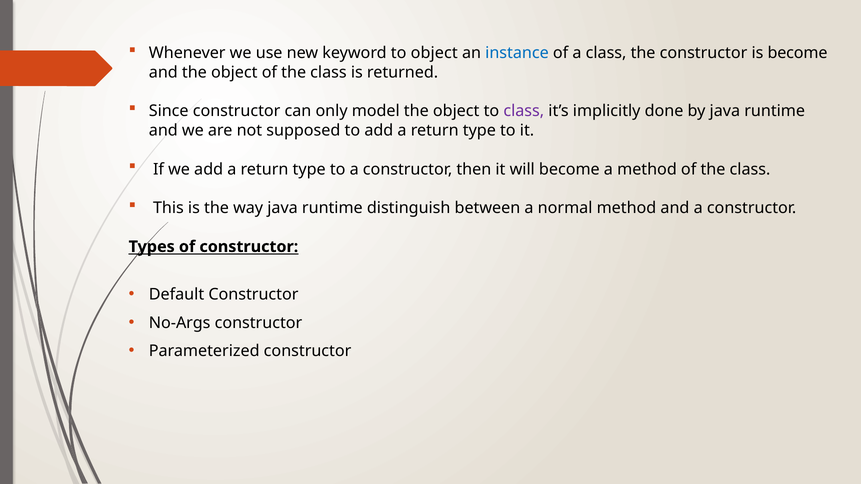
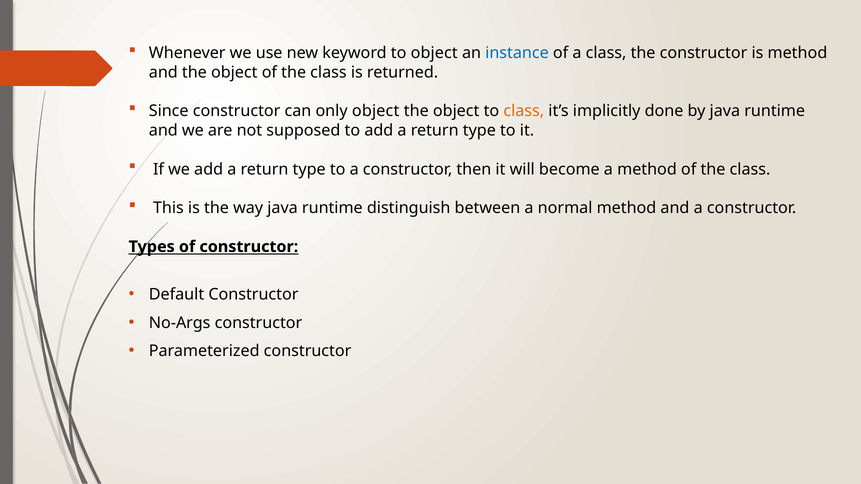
is become: become -> method (797, 53)
only model: model -> object (376, 111)
class colour: purple -> orange (524, 111)
